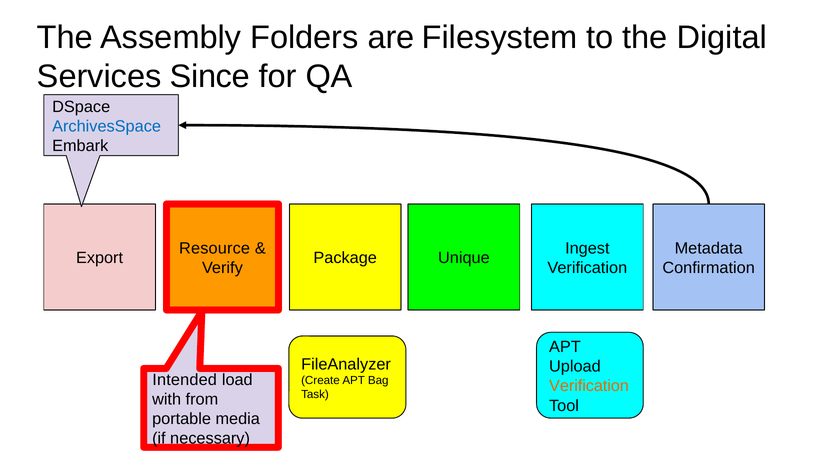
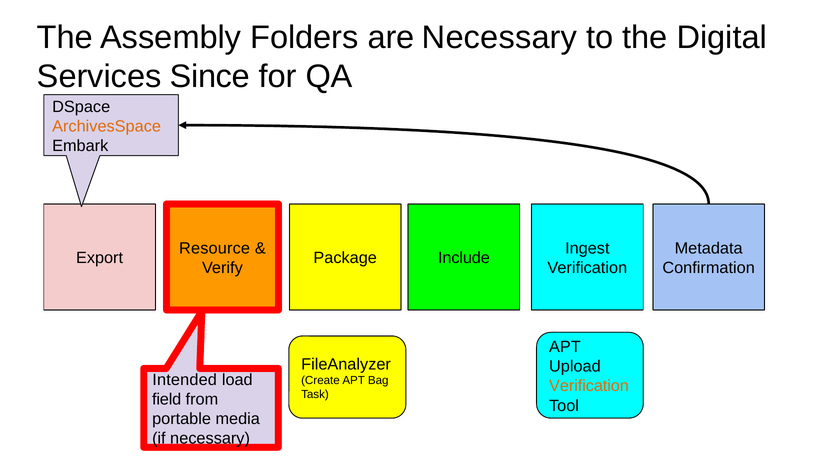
are Filesystem: Filesystem -> Necessary (500, 38)
ArchivesSpace colour: blue -> orange (107, 126)
Unique: Unique -> Include (464, 258)
with: with -> field (167, 400)
